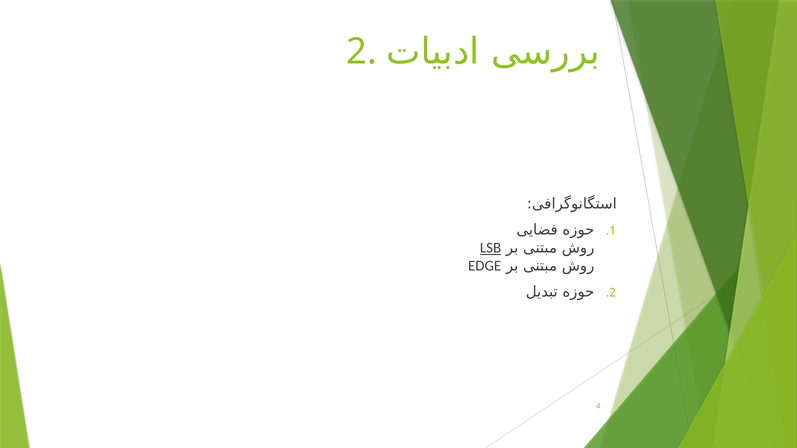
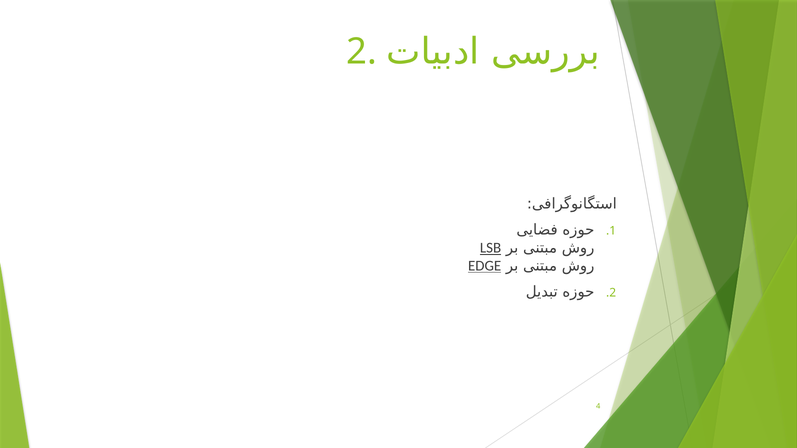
EDGE underline: none -> present (485, 266)
